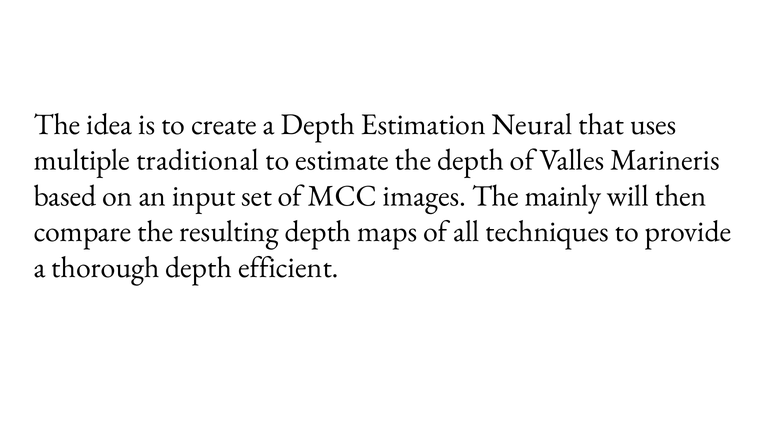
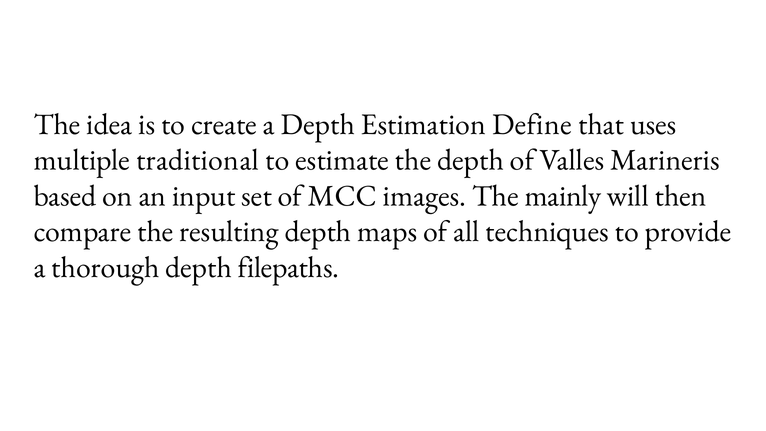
Neural: Neural -> Define (532, 124)
efficient: efficient -> filepaths (289, 267)
